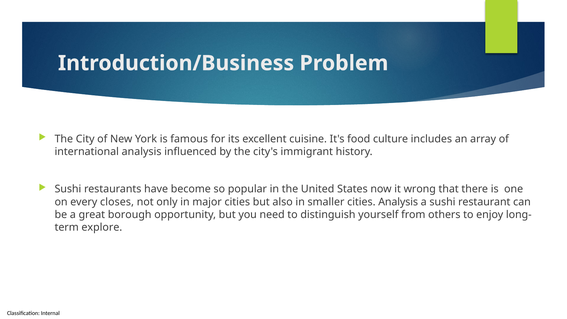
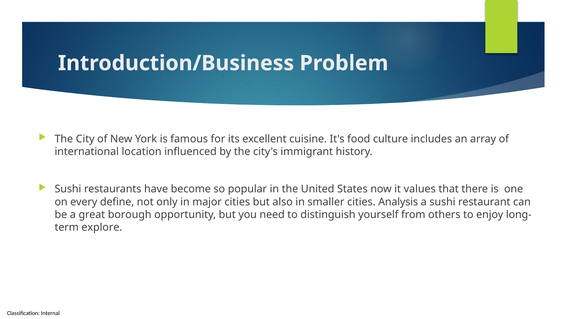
international analysis: analysis -> location (142, 152)
wrong: wrong -> values (420, 189)
closes: closes -> define (117, 202)
